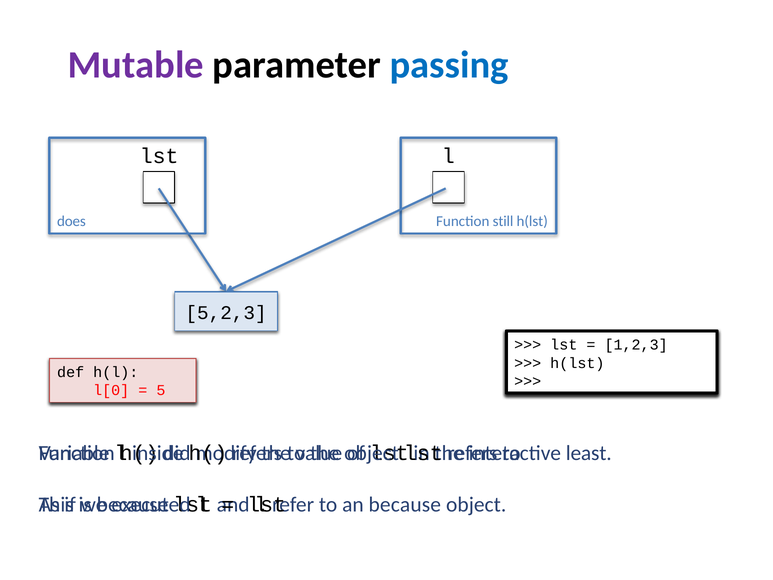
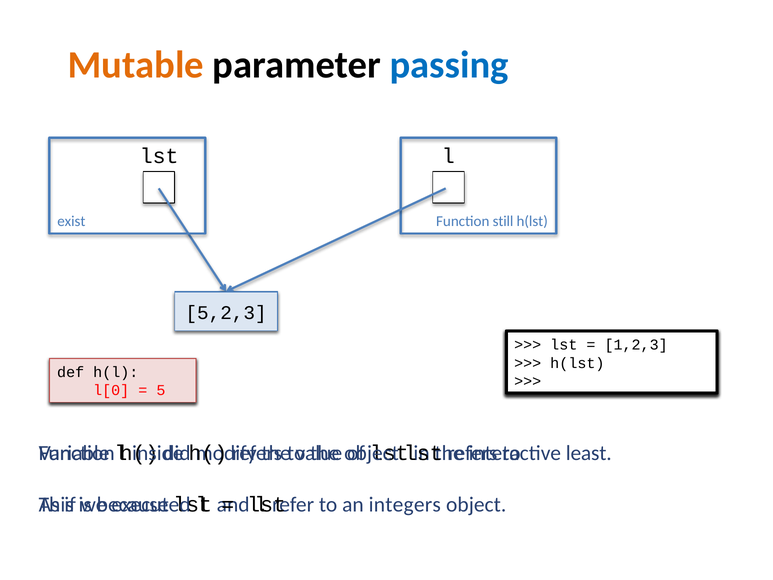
Mutable colour: purple -> orange (136, 65)
does: does -> exist (71, 221)
an because: because -> integers (405, 504)
